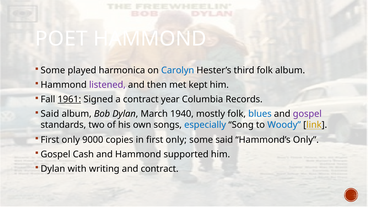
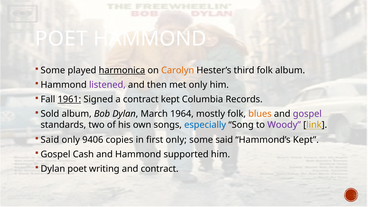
harmonica underline: none -> present (122, 70)
Carolyn colour: blue -> orange (178, 70)
met kept: kept -> only (198, 85)
contract year: year -> kept (170, 99)
Said: Said -> Sold (50, 114)
1940: 1940 -> 1964 (182, 114)
blues colour: blue -> orange (260, 114)
Woody colour: blue -> purple (284, 125)
First: First -> Said (50, 140)
9000: 9000 -> 9406 (93, 140)
Hammond’s Only: Only -> Kept (306, 140)
Dylan with: with -> poet (77, 169)
